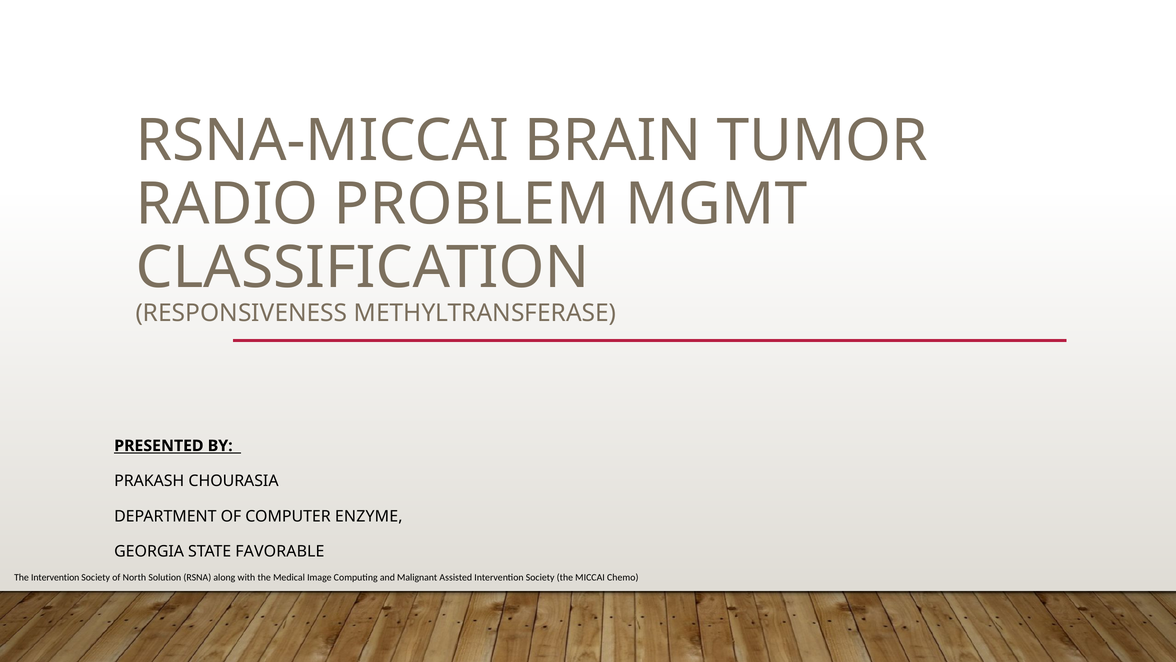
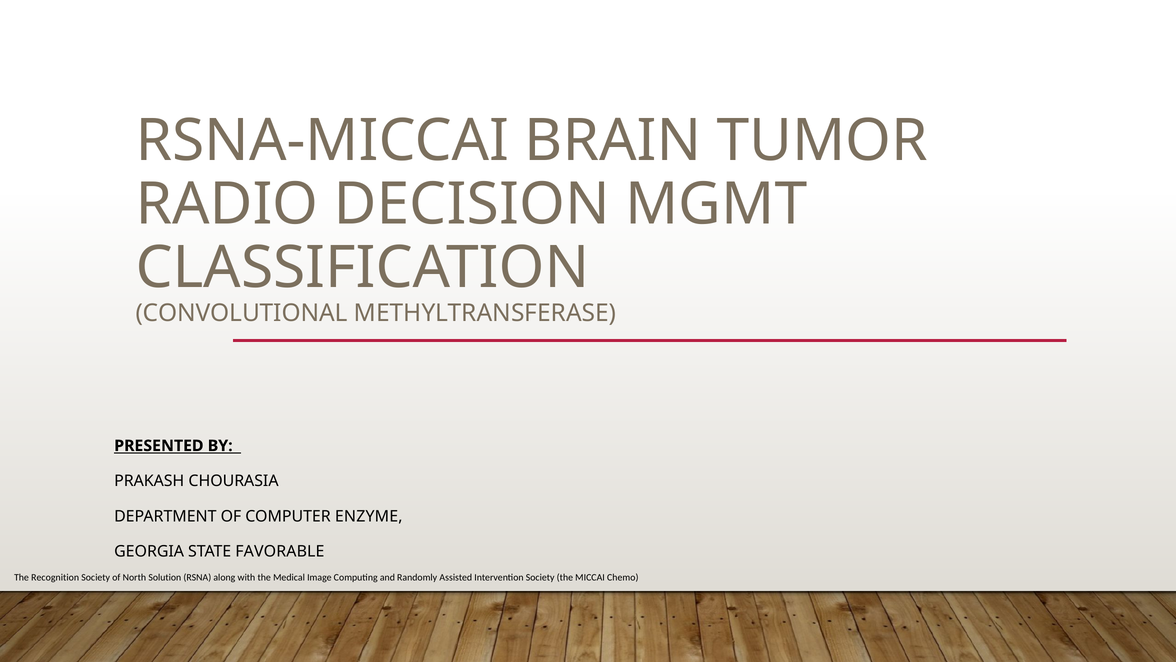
PROBLEM: PROBLEM -> DECISION (472, 204)
RESPONSIVENESS: RESPONSIVENESS -> CONVOLUTIONAL (242, 313)
The Intervention: Intervention -> Recognition (55, 577)
Malignant: Malignant -> Randomly (417, 577)
